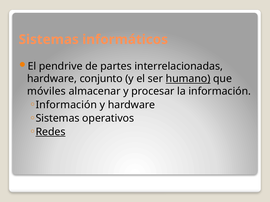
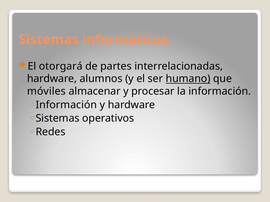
pendrive: pendrive -> otorgará (61, 66)
conjunto: conjunto -> alumnos (101, 79)
Redes underline: present -> none (51, 132)
